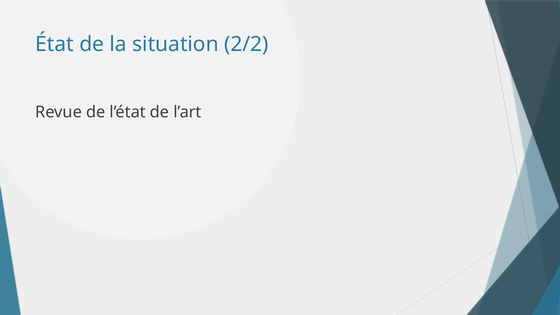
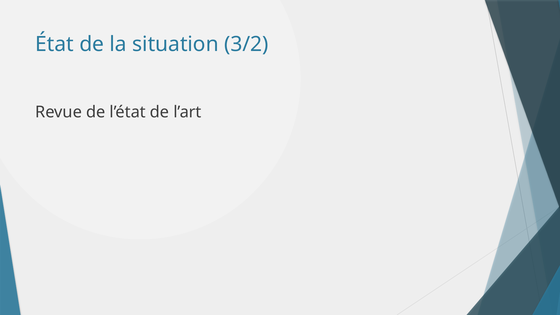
2/2: 2/2 -> 3/2 (246, 44)
